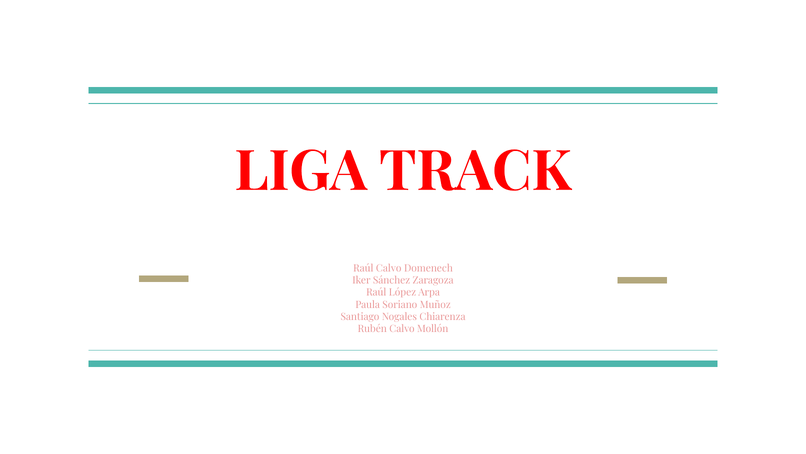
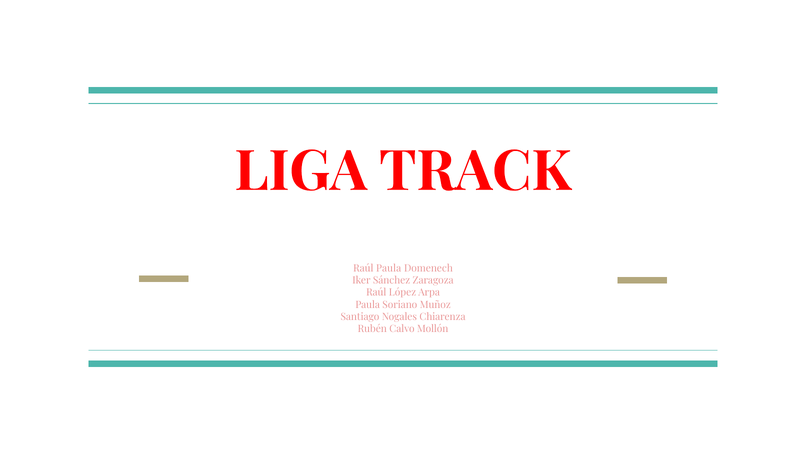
Raúl Calvo: Calvo -> Paula (389, 268)
